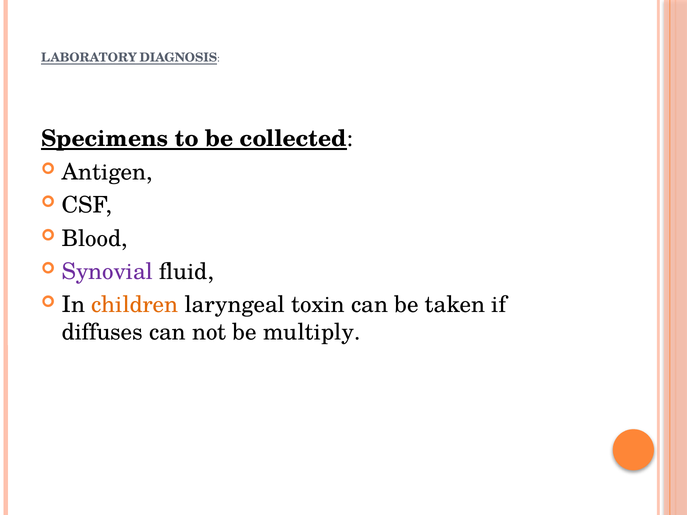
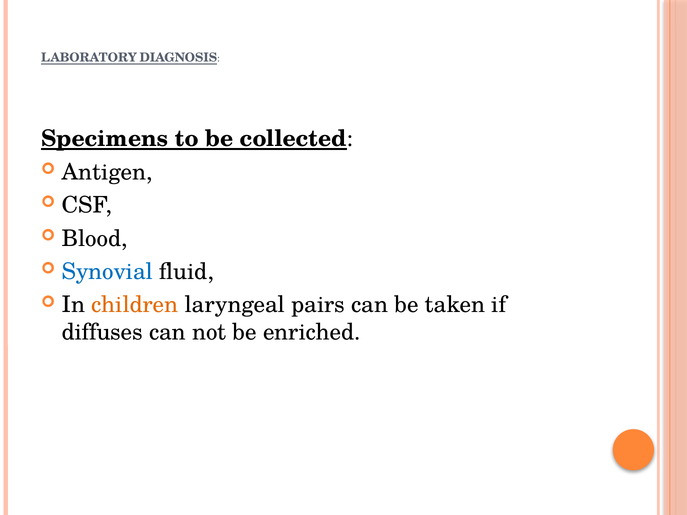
Synovial colour: purple -> blue (107, 272)
toxin: toxin -> pairs (318, 305)
multiply: multiply -> enriched (312, 333)
